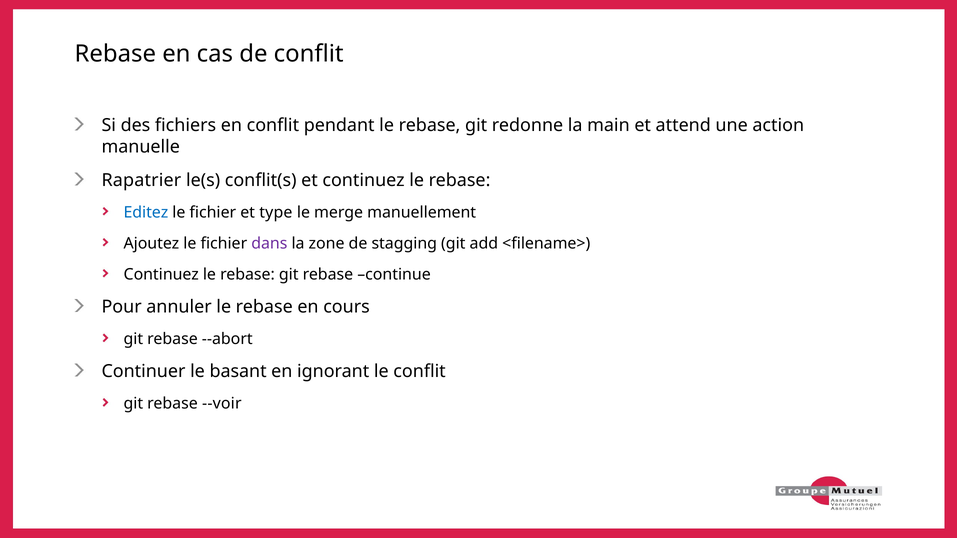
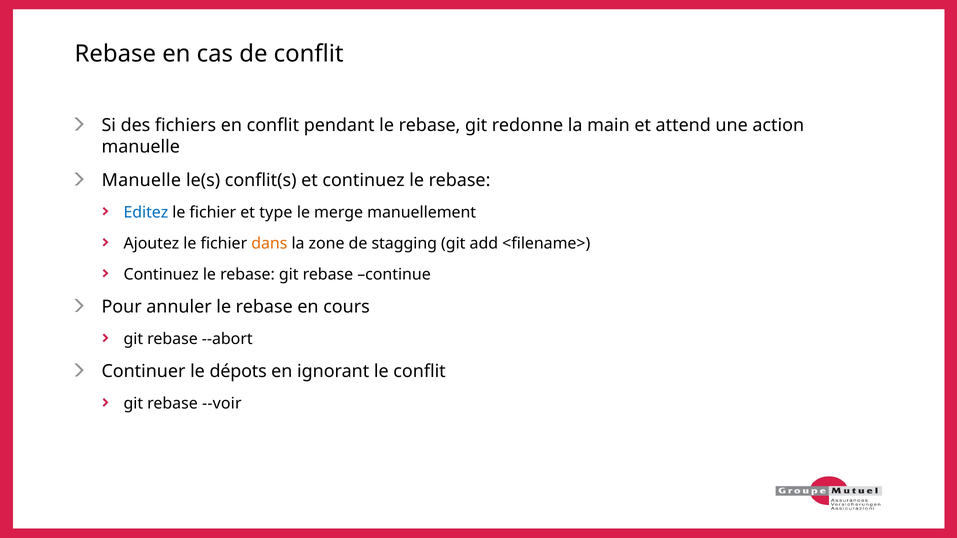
Rapatrier: Rapatrier -> Manuelle (141, 180)
dans colour: purple -> orange (269, 244)
basant: basant -> dépots (238, 372)
